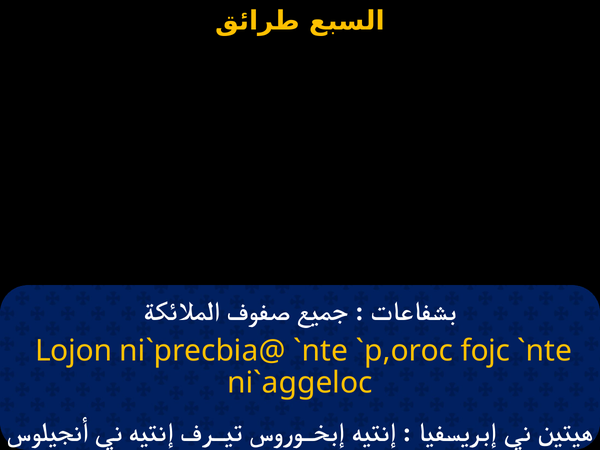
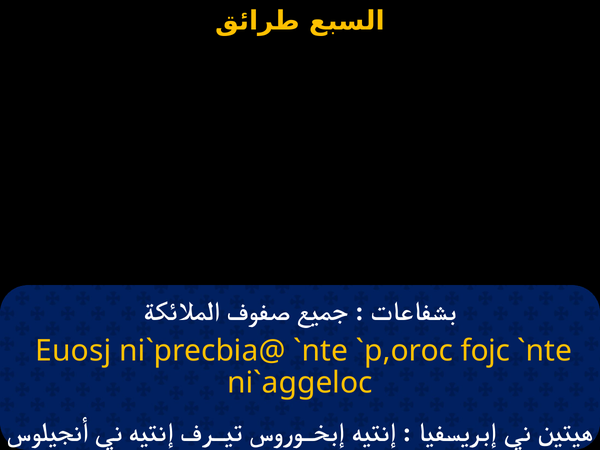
Lojon: Lojon -> Euosj (73, 351)
